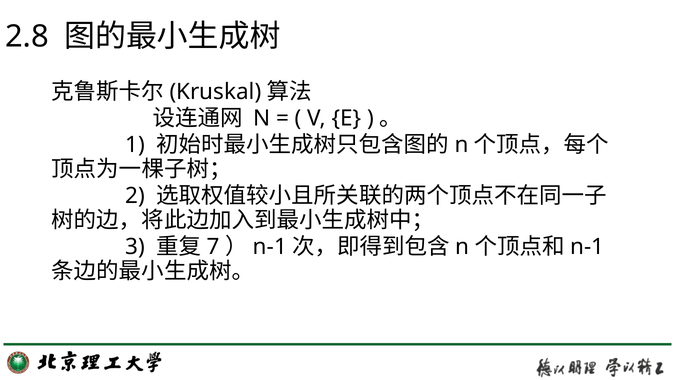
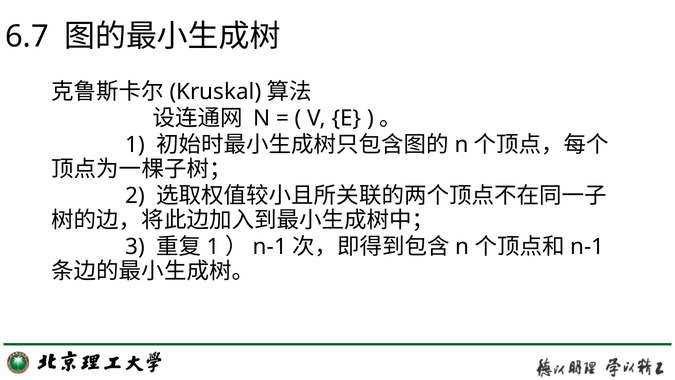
2.8: 2.8 -> 6.7 (27, 36)
7: 7 -> 1 (213, 247)
